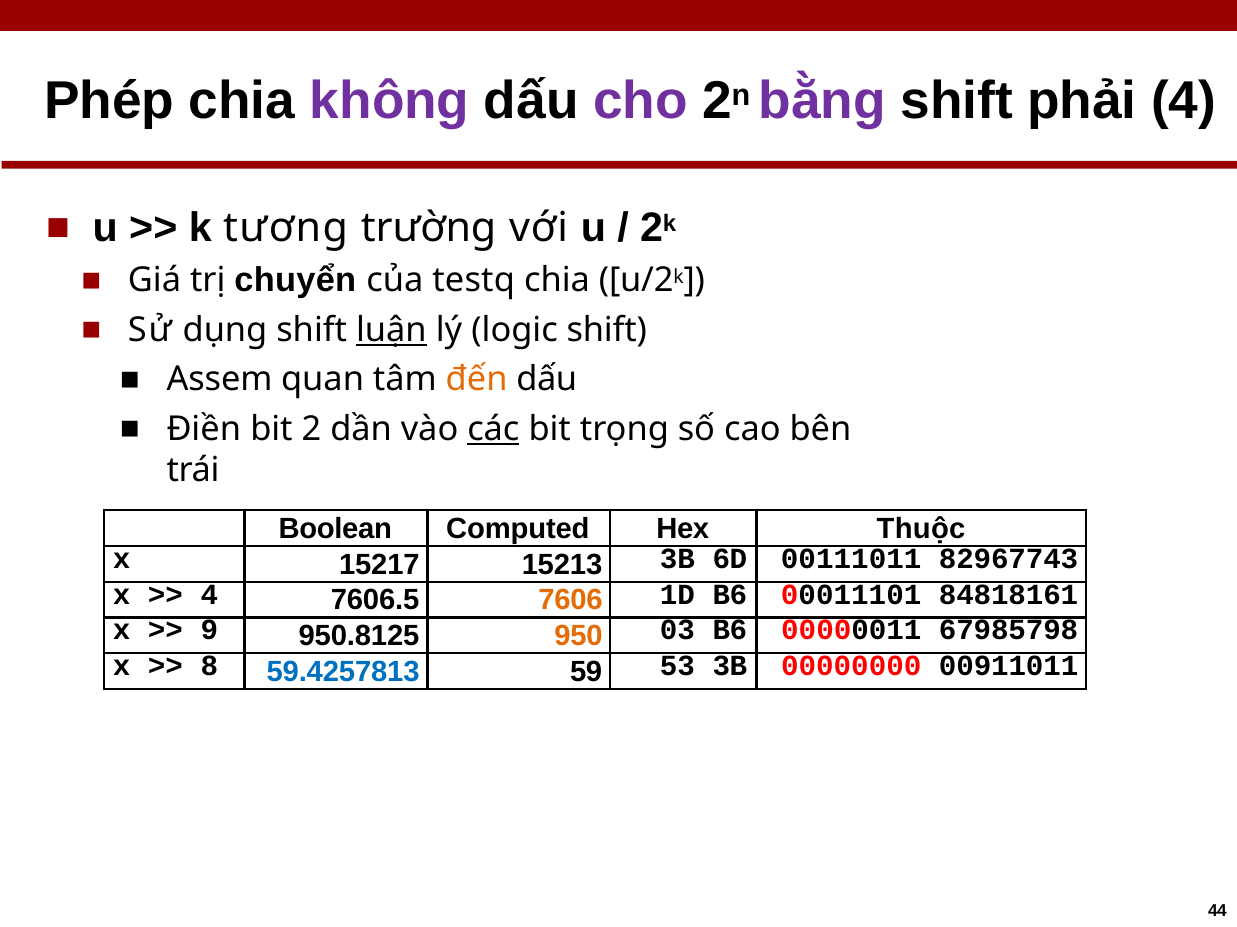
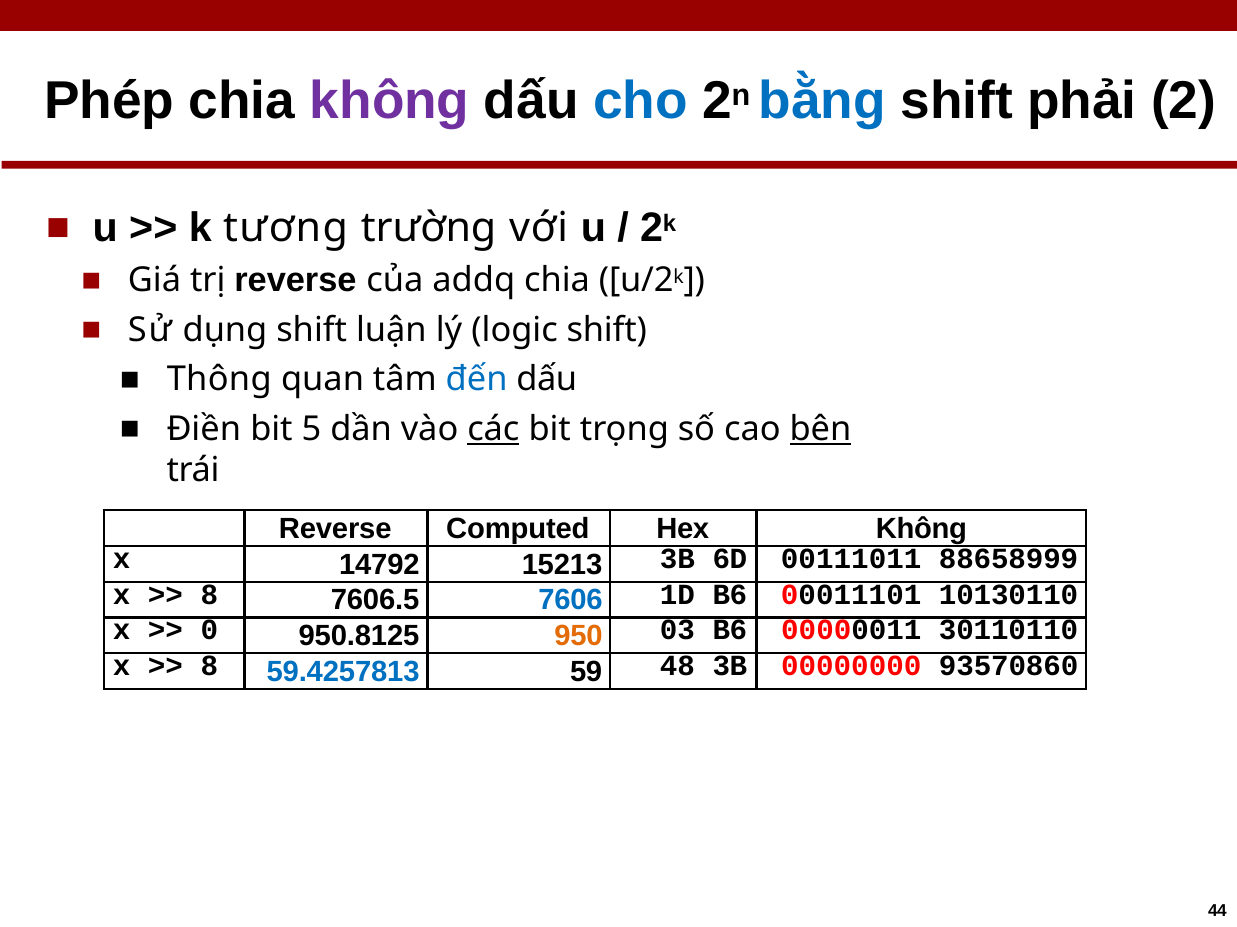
cho colour: purple -> blue (640, 101)
bằng colour: purple -> blue (822, 101)
phải 4: 4 -> 2 (1184, 101)
chuyển: chuyển -> reverse (295, 281)
testq: testq -> addq (474, 281)
luận underline: present -> none (391, 330)
Assem: Assem -> Thông (219, 380)
đến colour: orange -> blue (477, 380)
2: 2 -> 5 (311, 429)
bên underline: none -> present (820, 429)
Boolean: Boolean -> Reverse (335, 529)
Hex Thuộc: Thuộc -> Không (921, 529)
15217: 15217 -> 14792 (379, 565)
82967743: 82967743 -> 88658999 (1009, 559)
4: 4 -> 8 (209, 595)
7606 colour: orange -> blue (570, 601)
84818161: 84818161 -> 10130110 (1009, 595)
9: 9 -> 0 (209, 631)
67985798: 67985798 -> 30110110 (1009, 631)
53: 53 -> 48 (677, 667)
00911011: 00911011 -> 93570860 (1009, 667)
